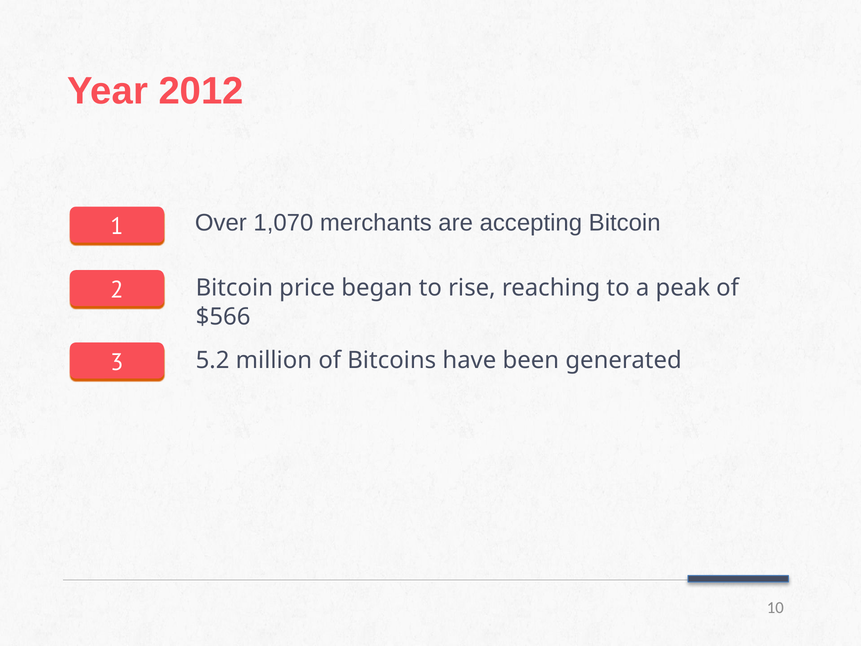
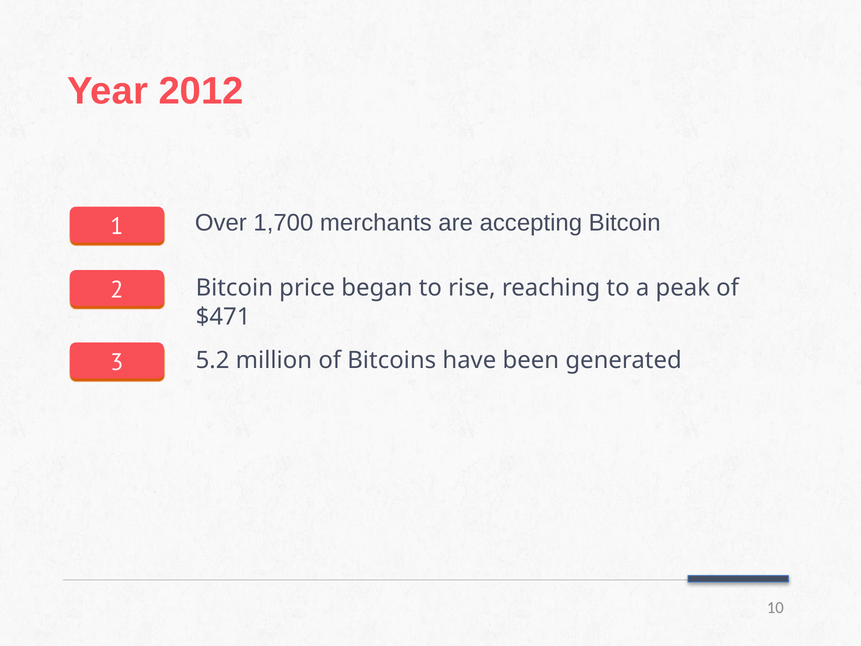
1,070: 1,070 -> 1,700 (283, 223)
$566: $566 -> $471 (223, 317)
